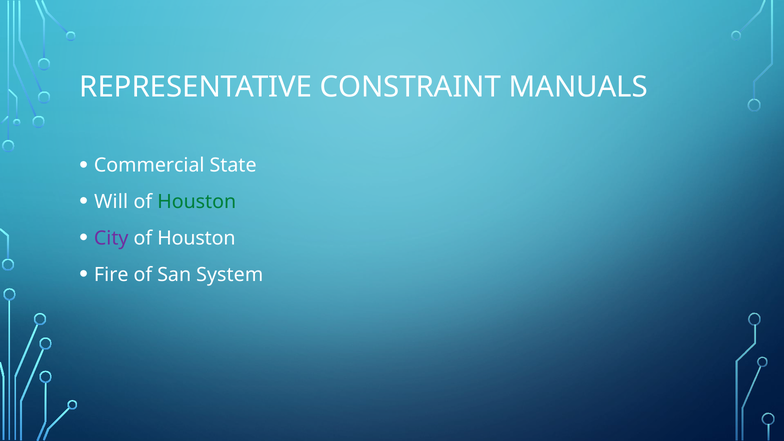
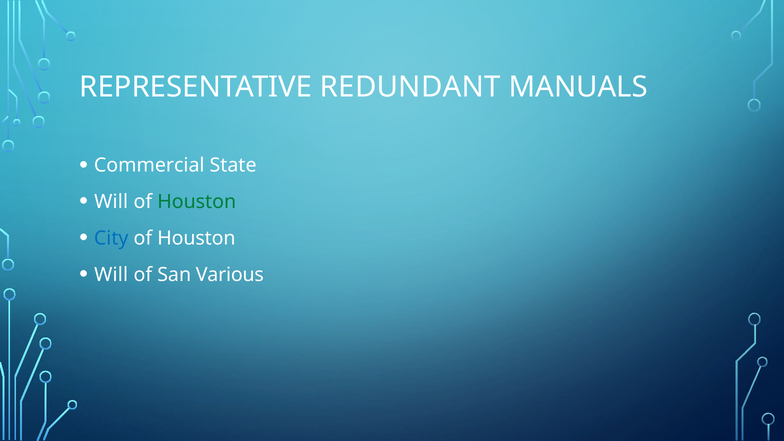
CONSTRAINT: CONSTRAINT -> REDUNDANT (410, 87)
City colour: purple -> blue (111, 238)
Fire: Fire -> Will (111, 275)
System: System -> Various (230, 275)
